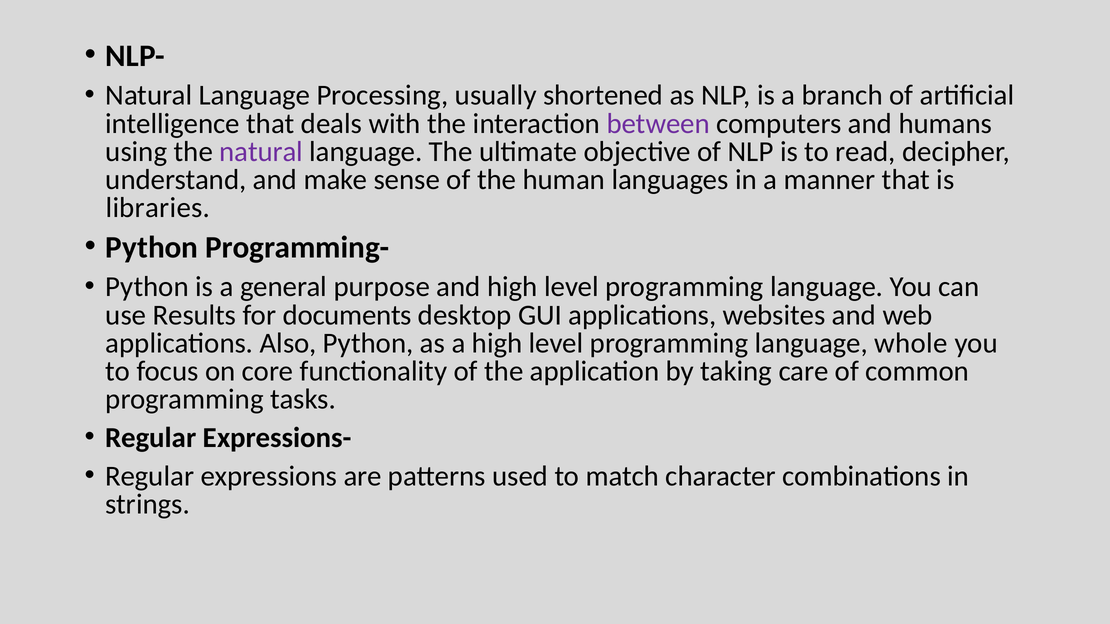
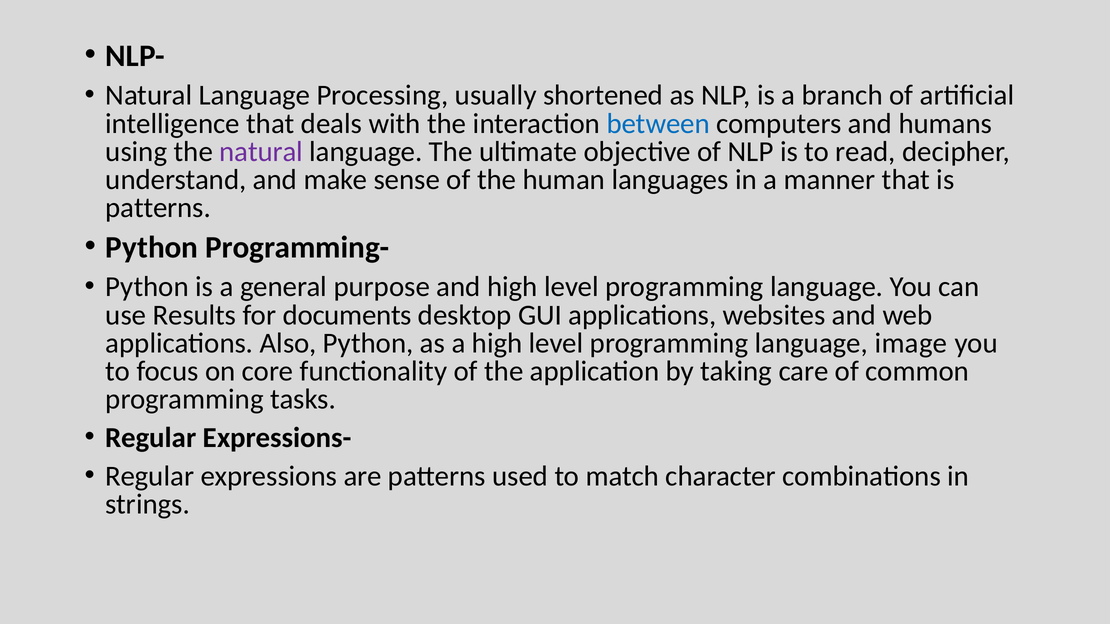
between colour: purple -> blue (658, 124)
libraries: libraries -> patterns (158, 208)
whole: whole -> image (911, 343)
